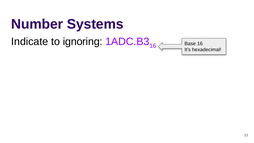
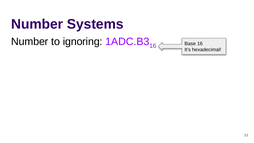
Indicate: Indicate -> Number (30, 42)
